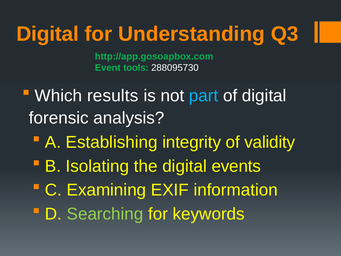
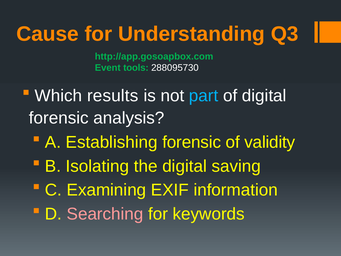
Digital: Digital -> Cause (48, 34)
Establishing integrity: integrity -> forensic (192, 142)
events: events -> saving (236, 166)
Searching colour: light green -> pink (105, 214)
